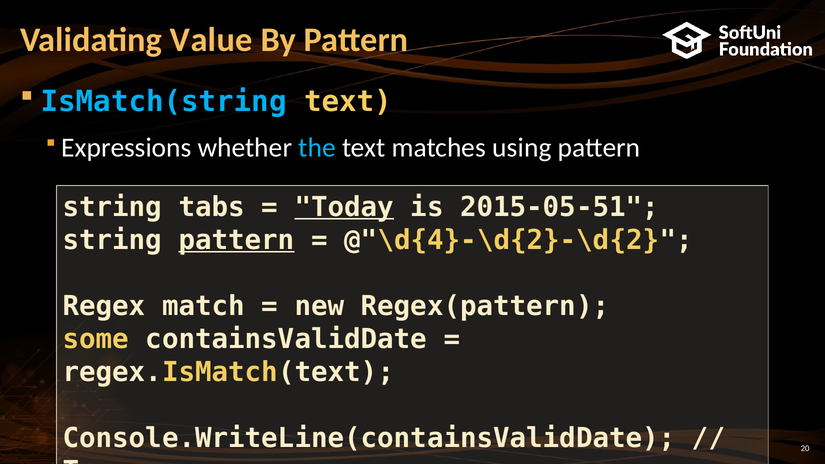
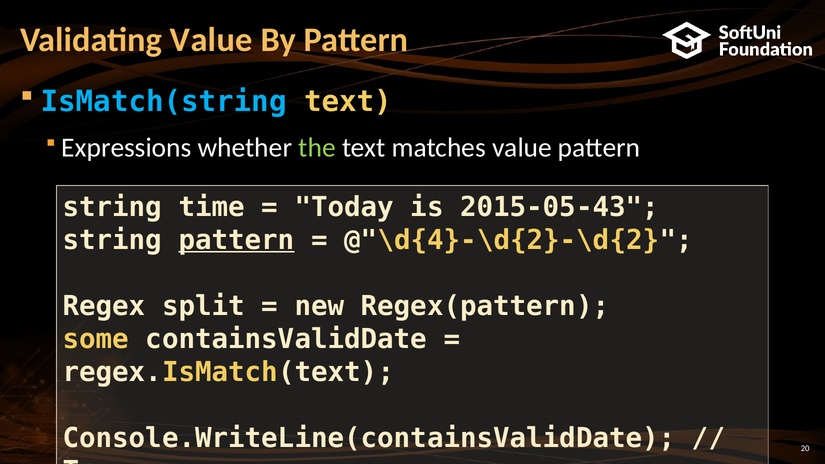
the colour: light blue -> light green (317, 148)
matches using: using -> value (522, 148)
tabs: tabs -> time (212, 207)
Today underline: present -> none (344, 207)
2015-05-51: 2015-05-51 -> 2015-05-43 (559, 207)
match: match -> split (203, 306)
